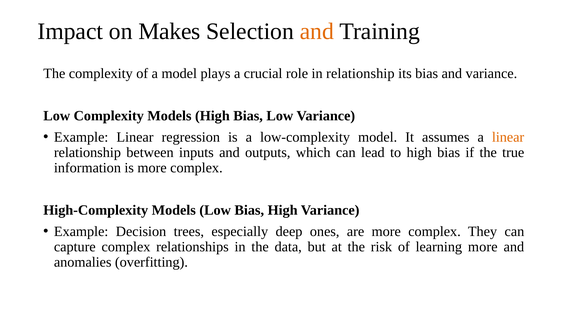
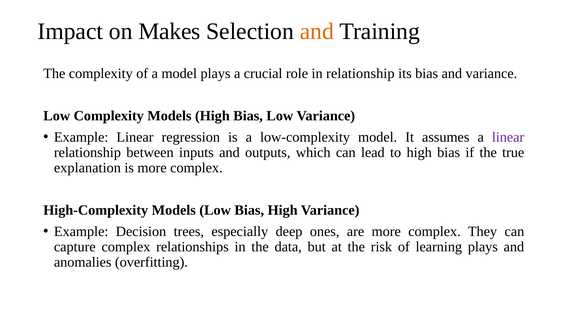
linear colour: orange -> purple (508, 137)
information: information -> explanation (87, 168)
learning more: more -> plays (483, 247)
